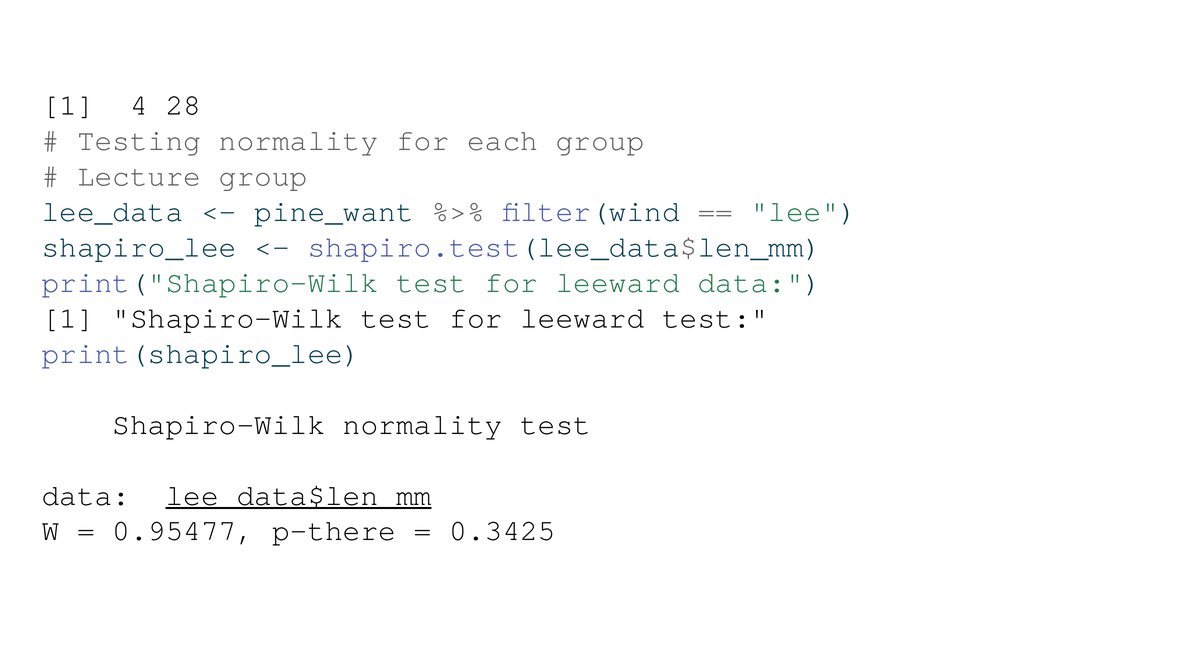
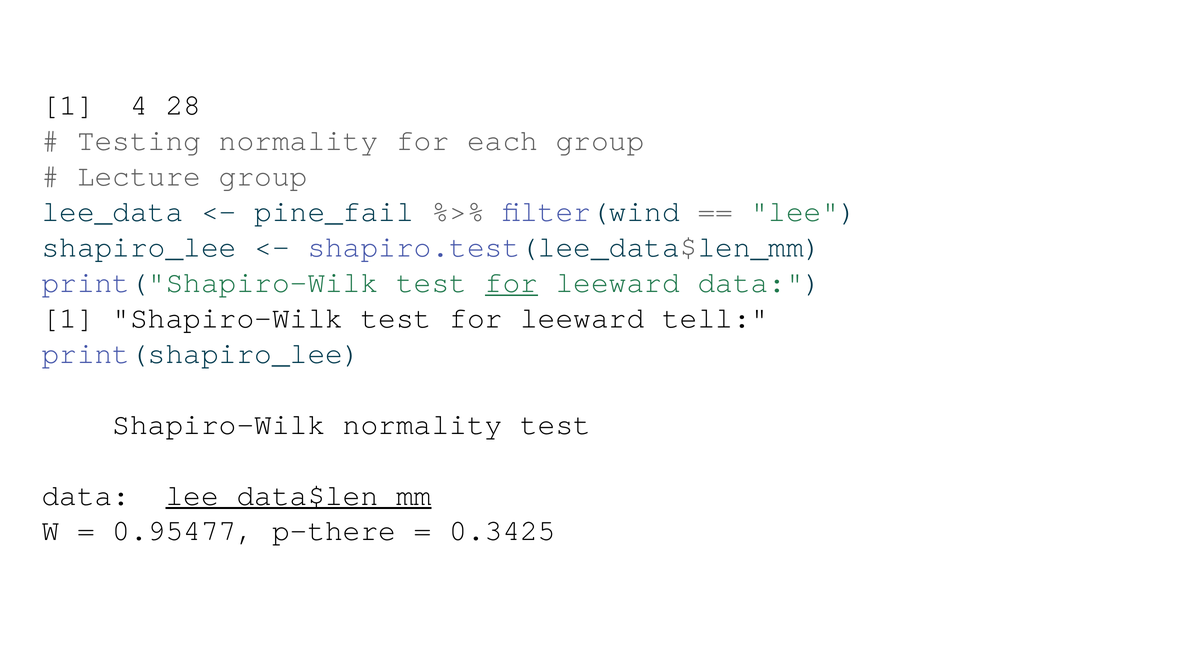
pine_want: pine_want -> pine_fail (334, 212)
for underline: none -> present (511, 282)
leeward test: test -> tell (715, 318)
